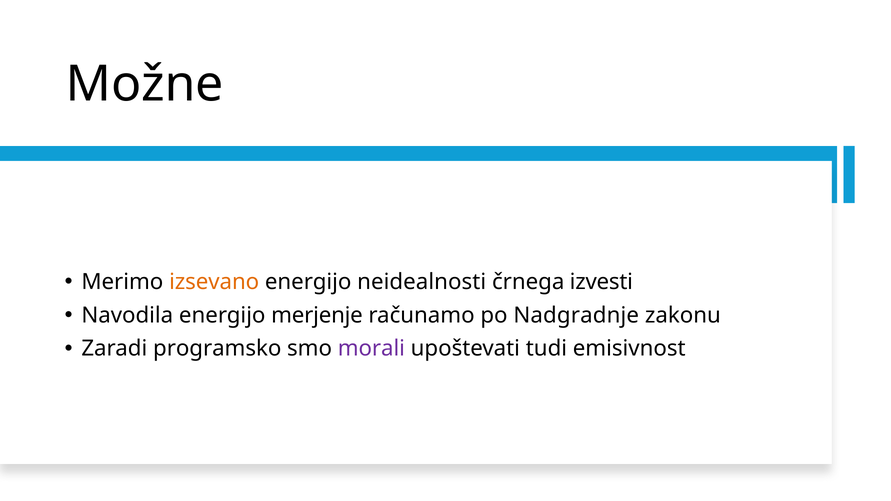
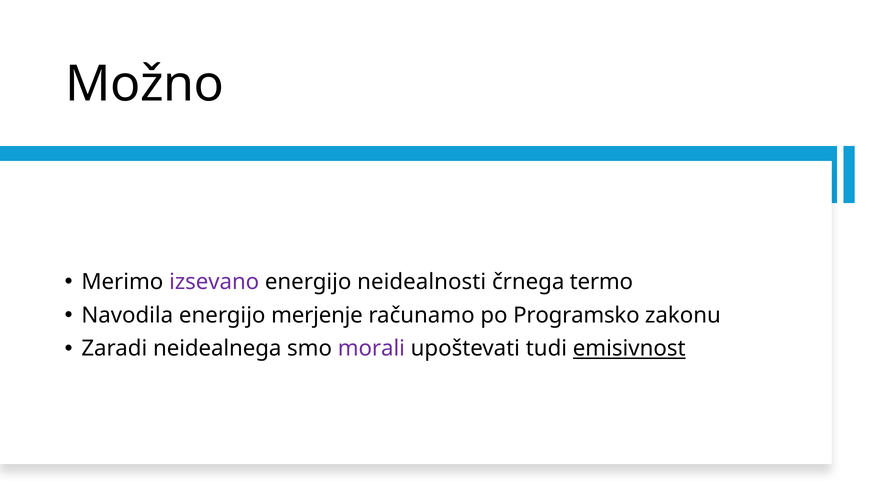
Možne: Možne -> Možno (145, 84)
izsevano colour: orange -> purple (214, 282)
izvesti: izvesti -> termo (601, 282)
Nadgradnje: Nadgradnje -> Programsko (576, 315)
programsko: programsko -> neidealnega (217, 349)
emisivnost underline: none -> present (629, 349)
